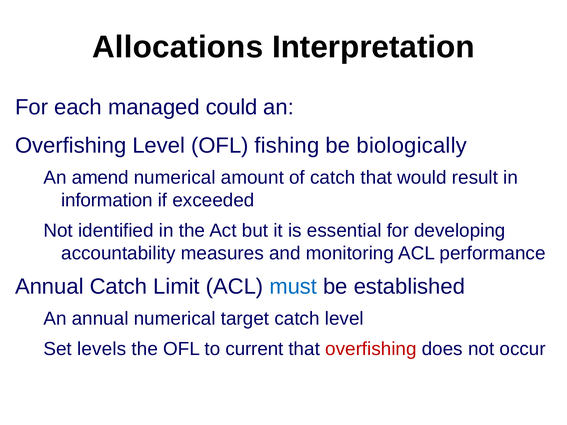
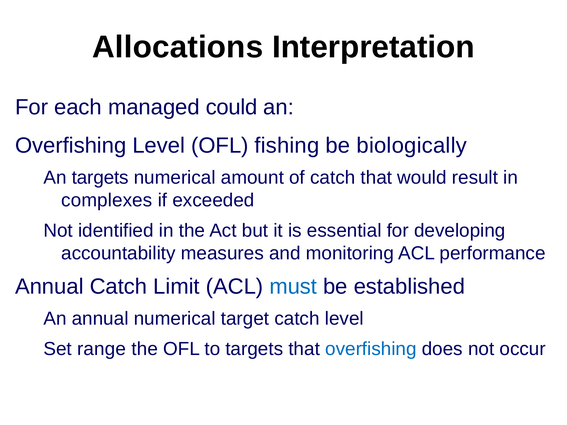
An amend: amend -> targets (100, 178)
information: information -> complexes (107, 200)
levels: levels -> range (102, 349)
to current: current -> targets (254, 349)
overfishing colour: red -> blue (371, 349)
